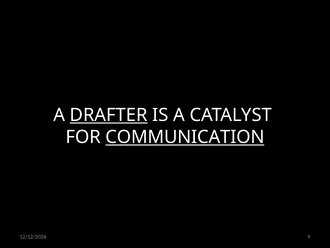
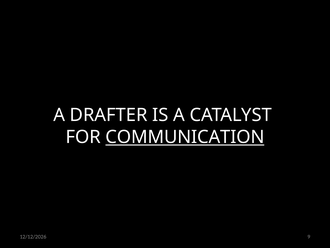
DRAFTER underline: present -> none (109, 115)
